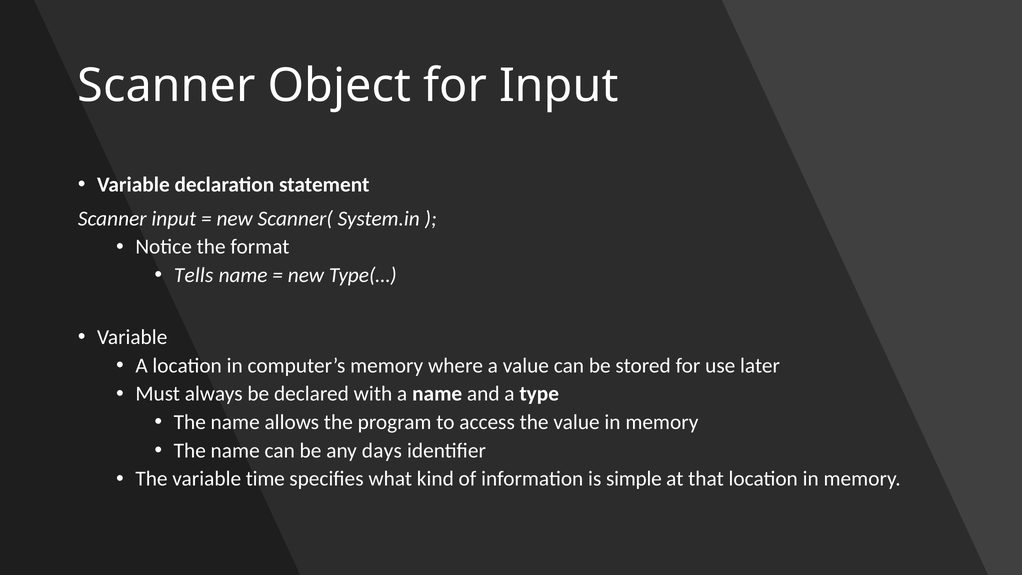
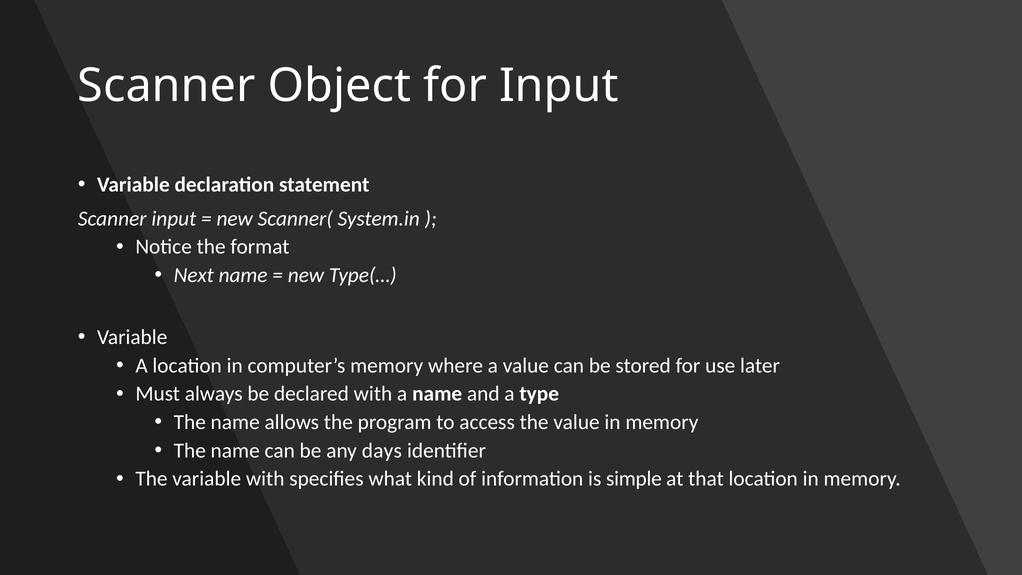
Tells: Tells -> Next (194, 275)
variable time: time -> with (265, 479)
